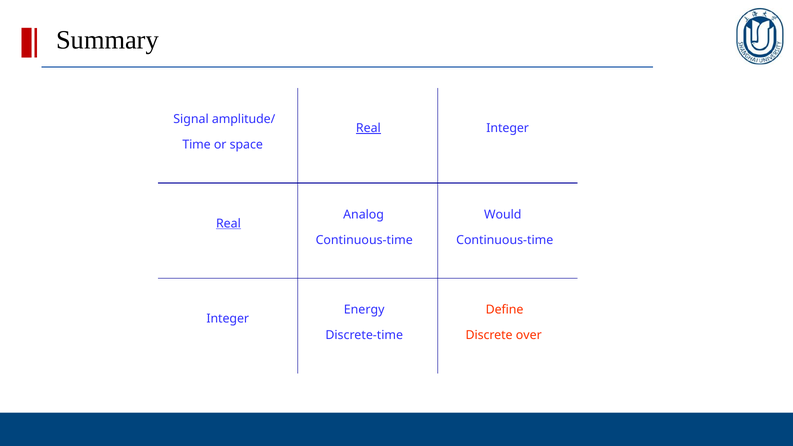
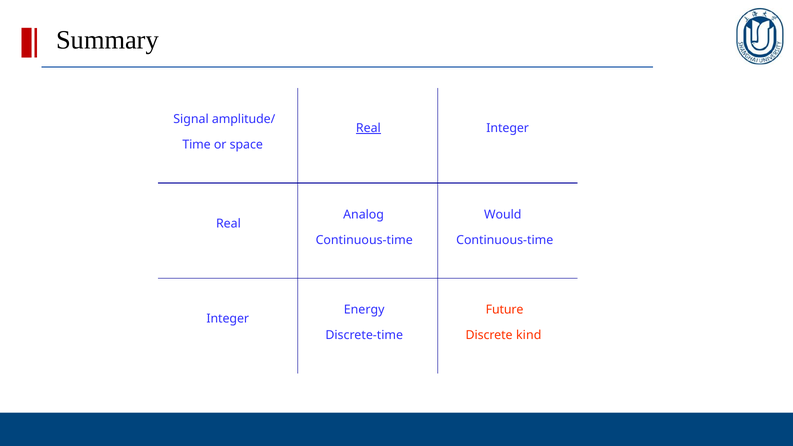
Real underline: present -> none (228, 223)
Define: Define -> Future (505, 310)
over: over -> kind (529, 335)
